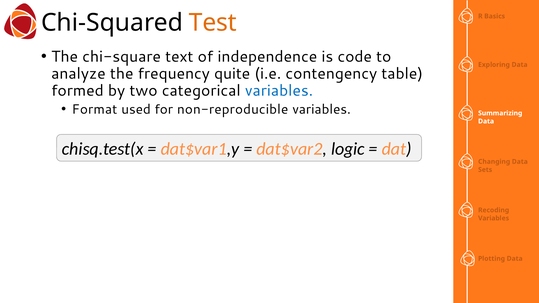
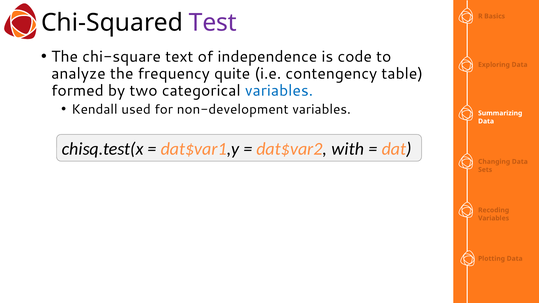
Test colour: orange -> purple (213, 23)
Format: Format -> Kendall (95, 109)
non-reproducible: non-reproducible -> non-development (233, 109)
logic: logic -> with (348, 149)
